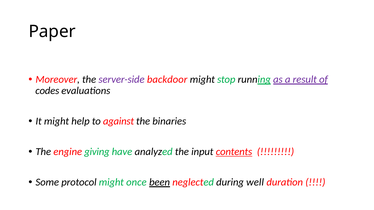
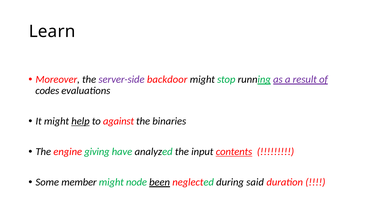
Paper: Paper -> Learn (52, 31)
help underline: none -> present (80, 121)
protocol: protocol -> member (79, 183)
once: once -> node (136, 183)
well: well -> said (255, 183)
